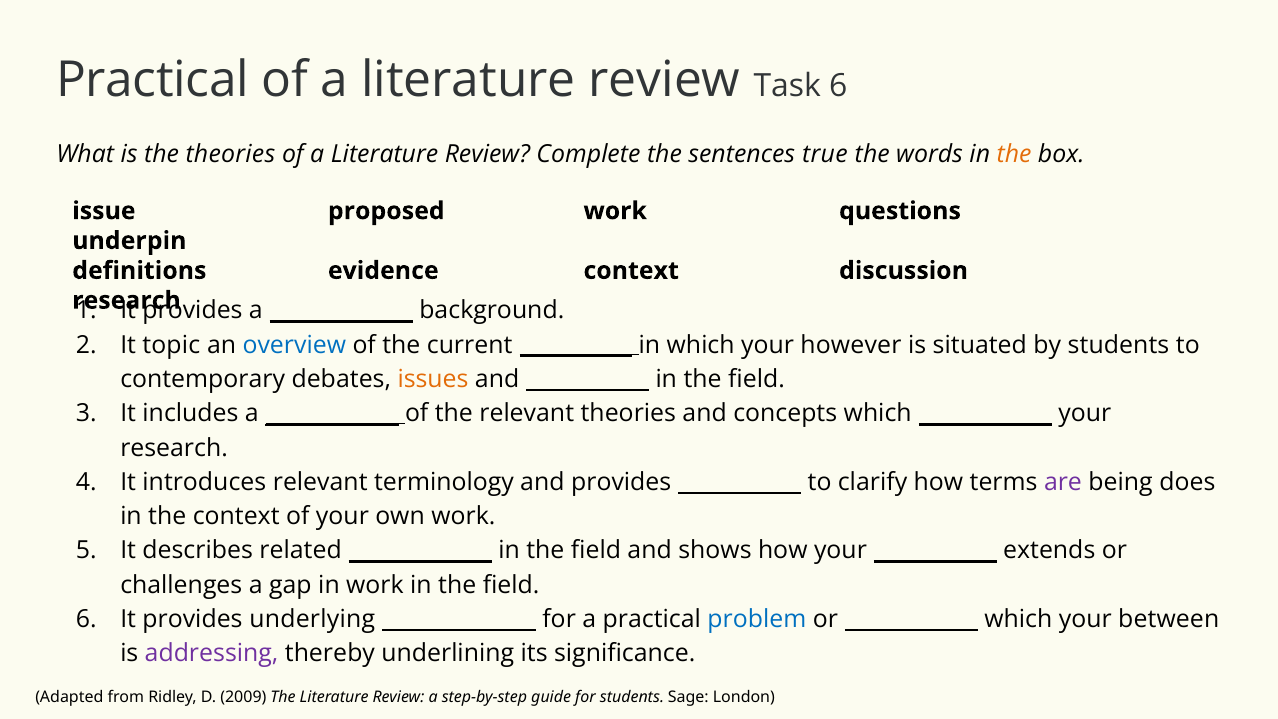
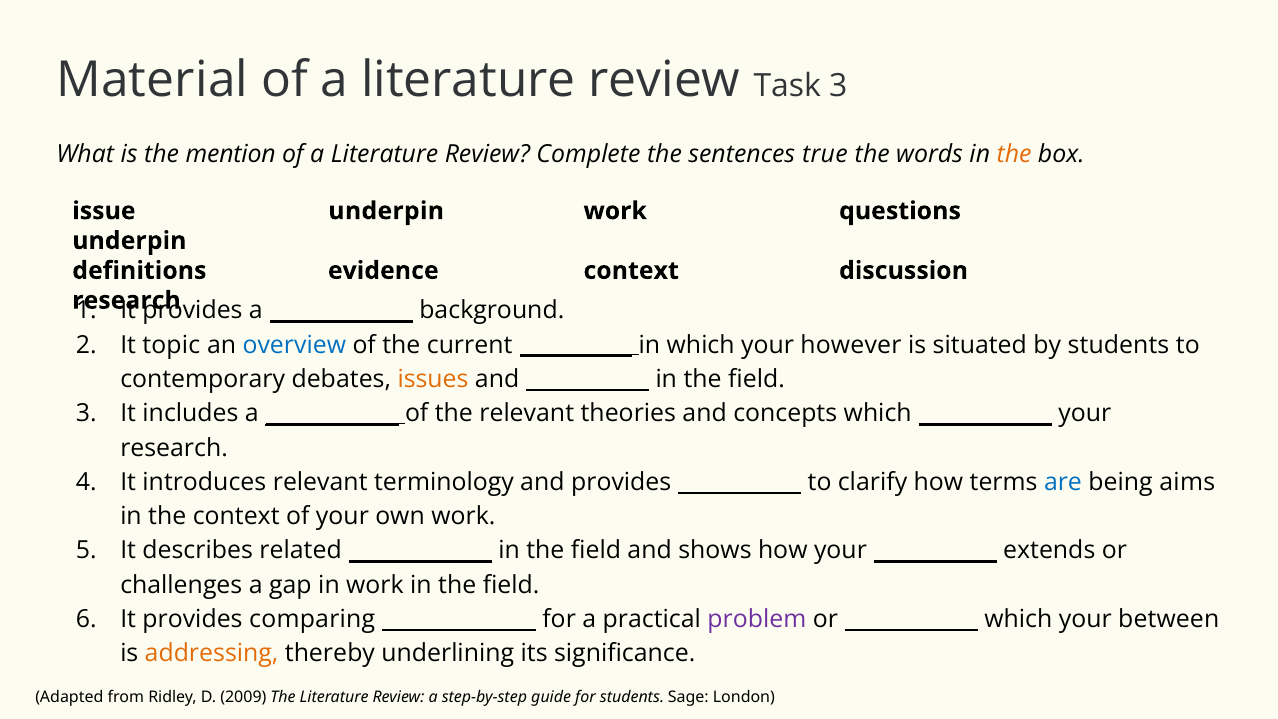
Practical: Practical -> Material (152, 80)
Task 6: 6 -> 3 (838, 86)
the theories: theories -> mention (231, 155)
issue proposed: proposed -> underpin (386, 211)
are colour: purple -> blue (1063, 482)
does: does -> aims (1187, 482)
underlying: underlying -> comparing (312, 619)
problem colour: blue -> purple (757, 619)
addressing colour: purple -> orange (212, 653)
